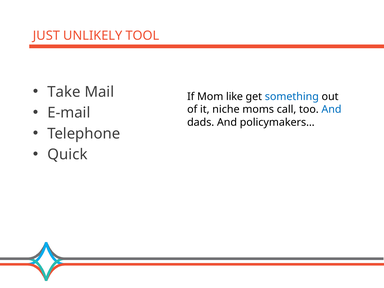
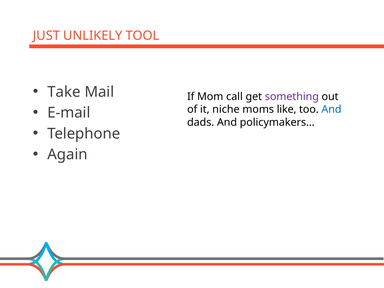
like: like -> call (234, 97)
something colour: blue -> purple (292, 97)
call: call -> like (287, 109)
Quick: Quick -> Again (67, 155)
